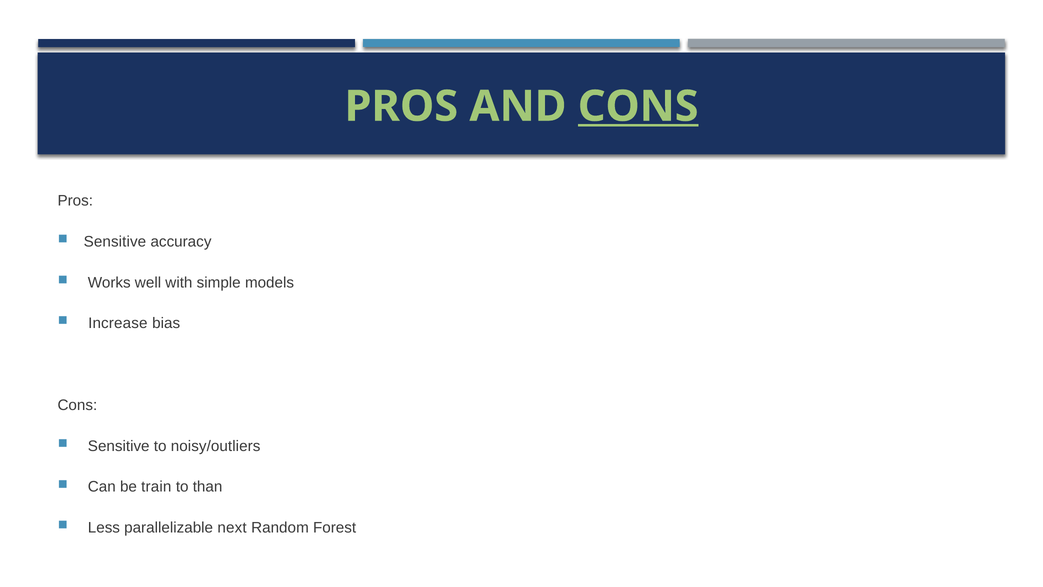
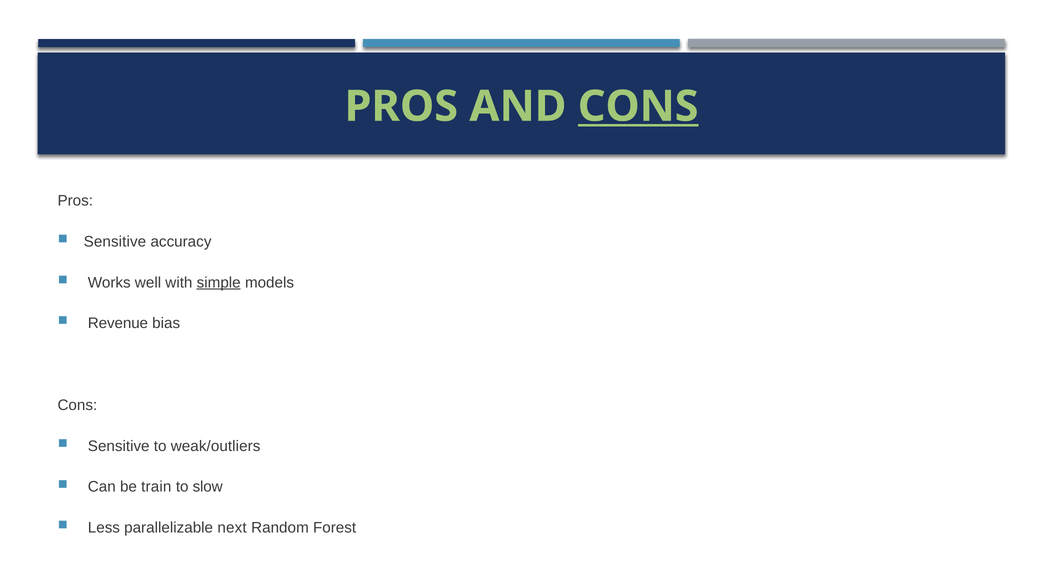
simple underline: none -> present (219, 282)
Increase: Increase -> Revenue (118, 323)
noisy/outliers: noisy/outliers -> weak/outliers (216, 446)
than: than -> slow (208, 487)
